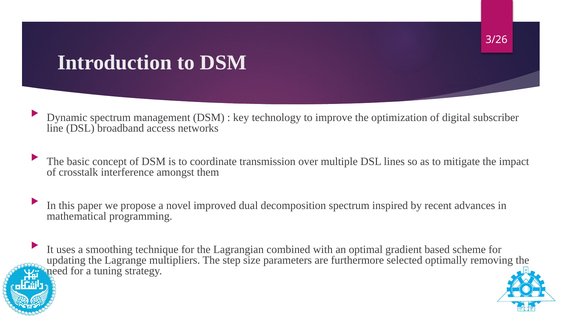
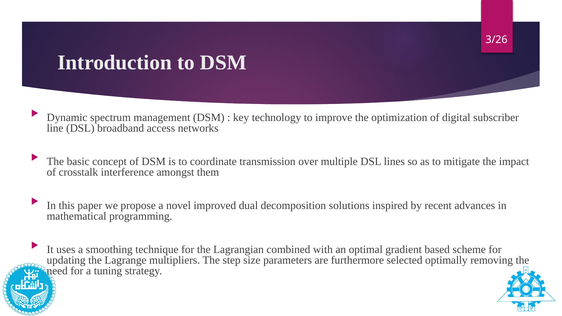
decomposition spectrum: spectrum -> solutions (349, 206)
